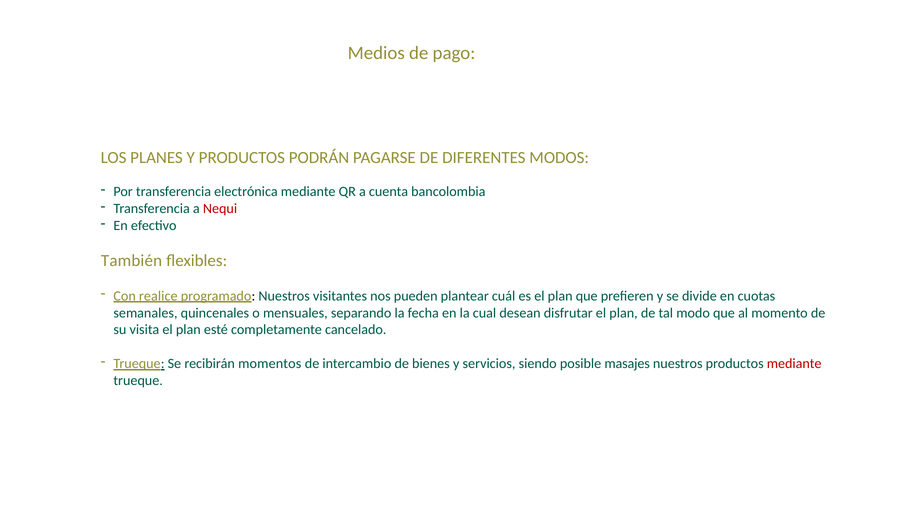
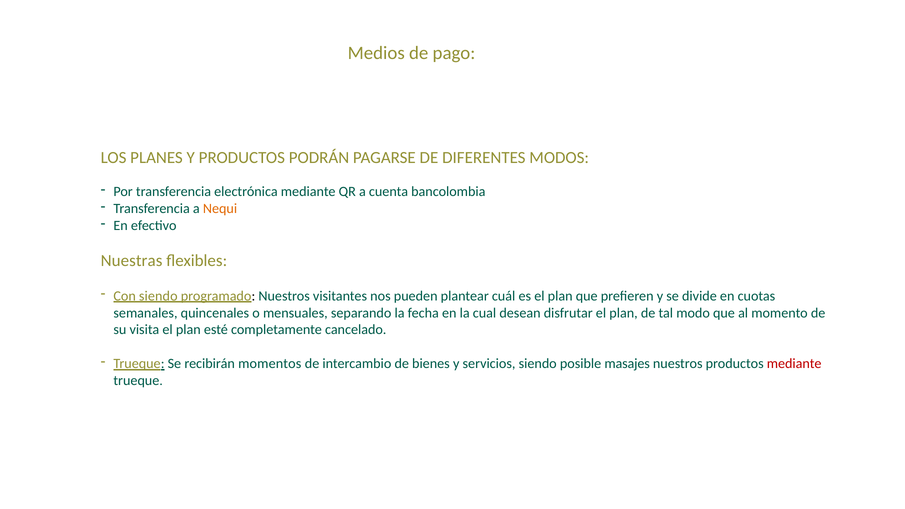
Nequi colour: red -> orange (220, 209)
También: También -> Nuestras (132, 260)
Con realice: realice -> siendo (158, 296)
